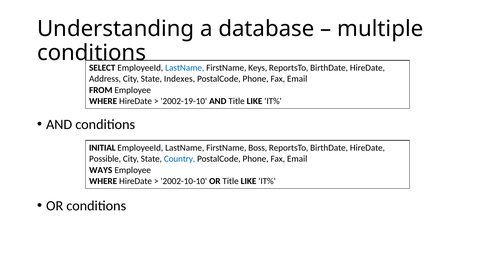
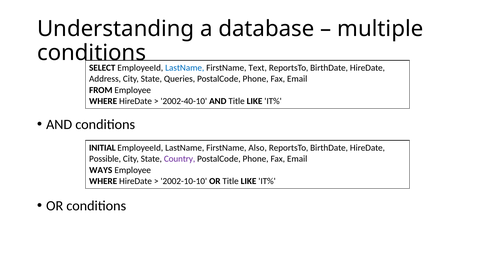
Keys: Keys -> Text (258, 68)
Indexes: Indexes -> Queries (180, 79)
2002-19-10: 2002-19-10 -> 2002-40-10 (184, 101)
Boss: Boss -> Also (258, 148)
Country colour: blue -> purple (180, 159)
